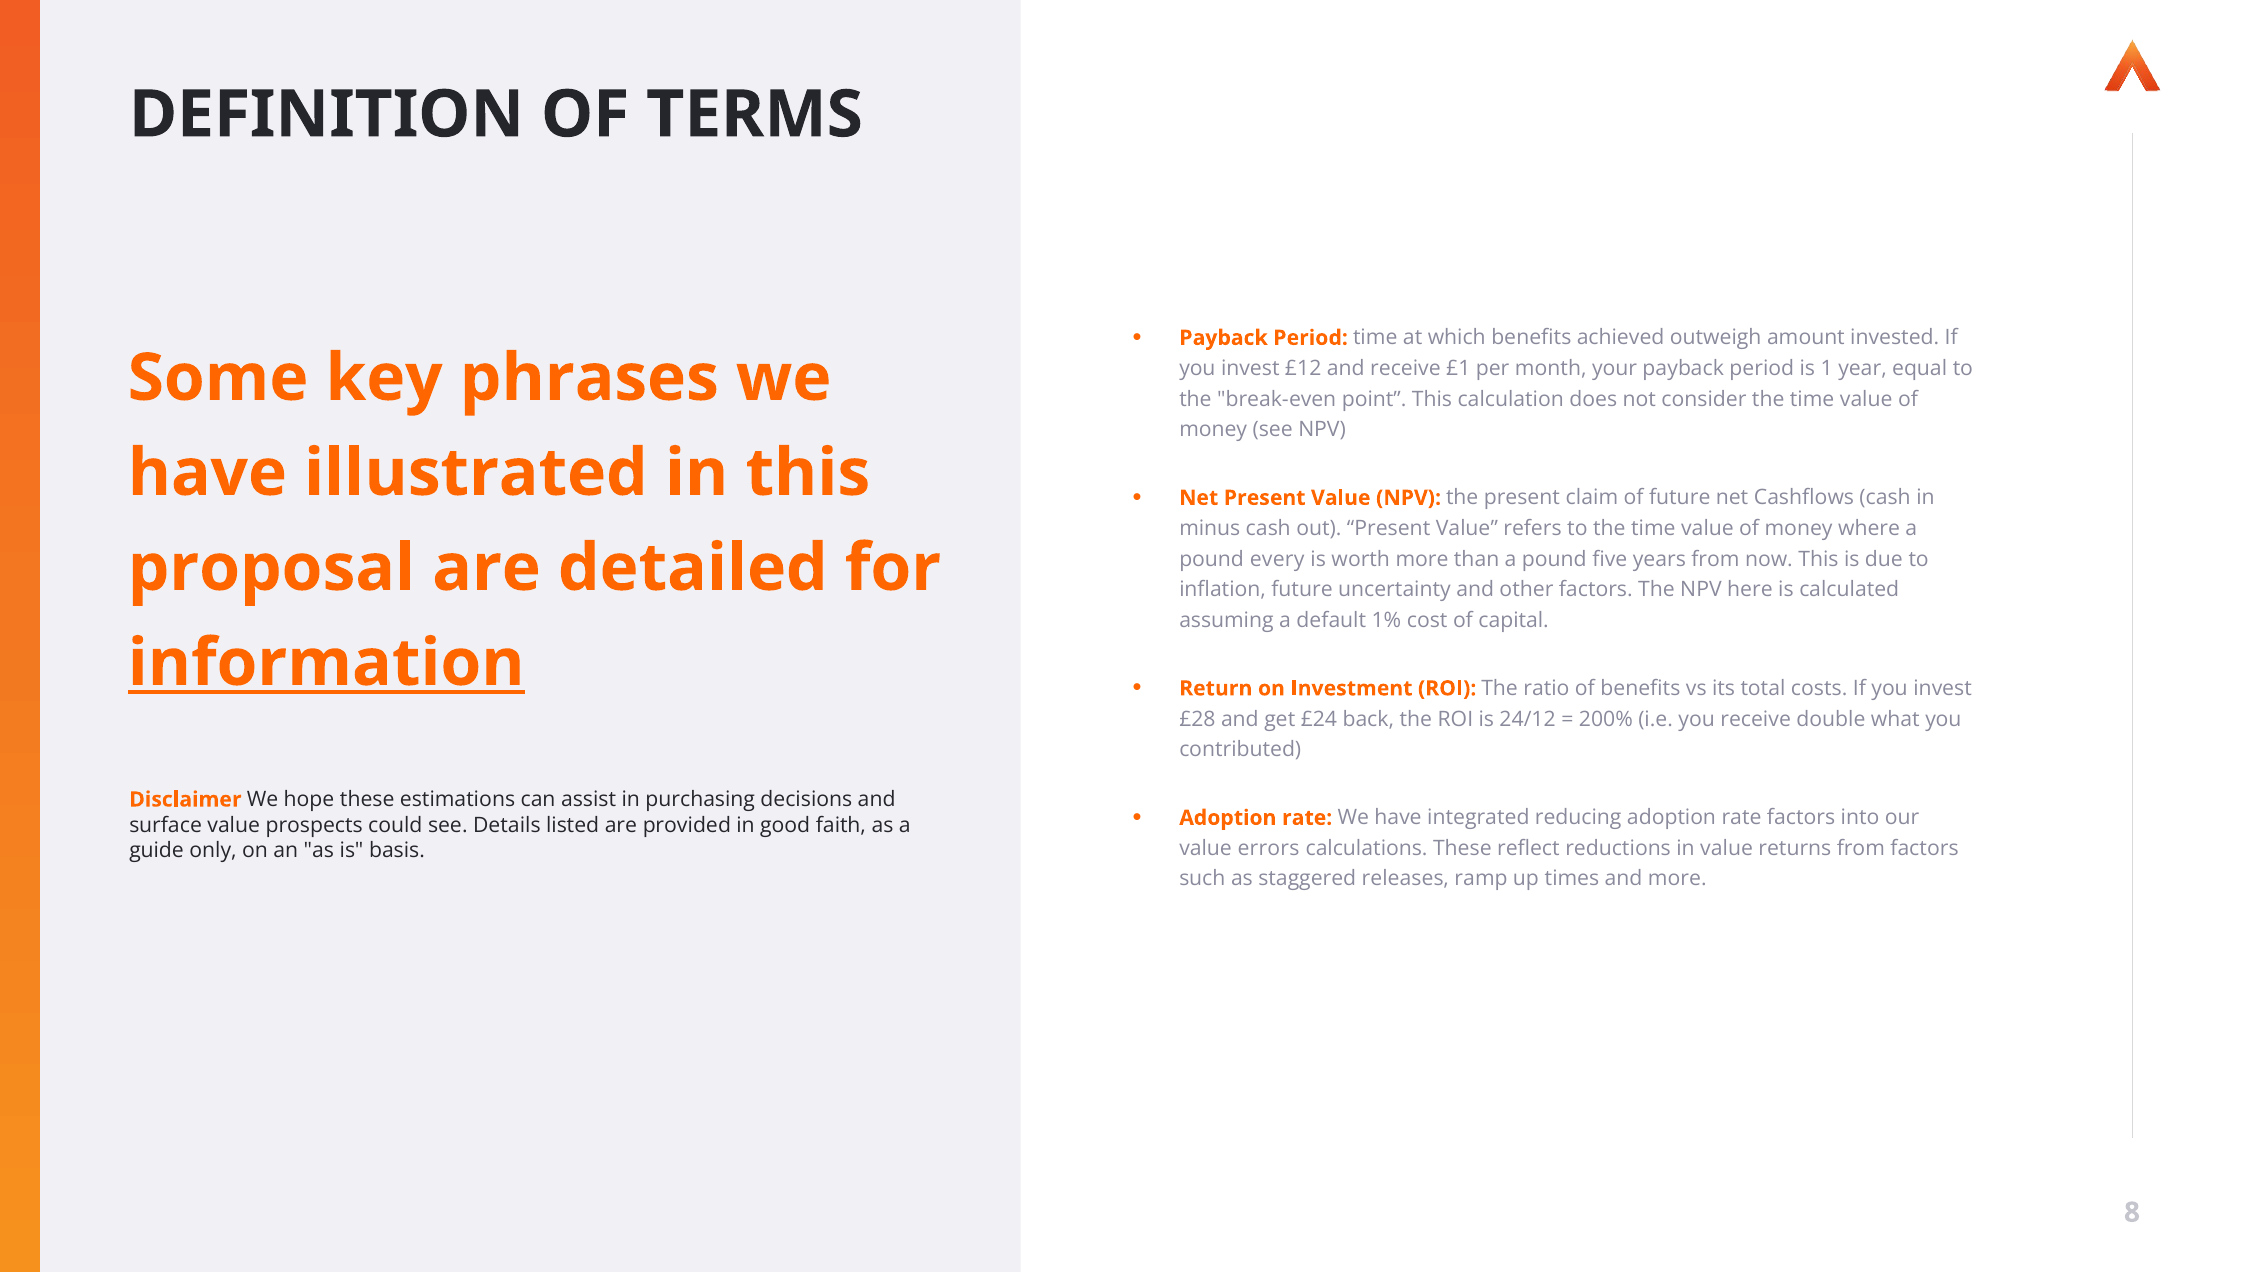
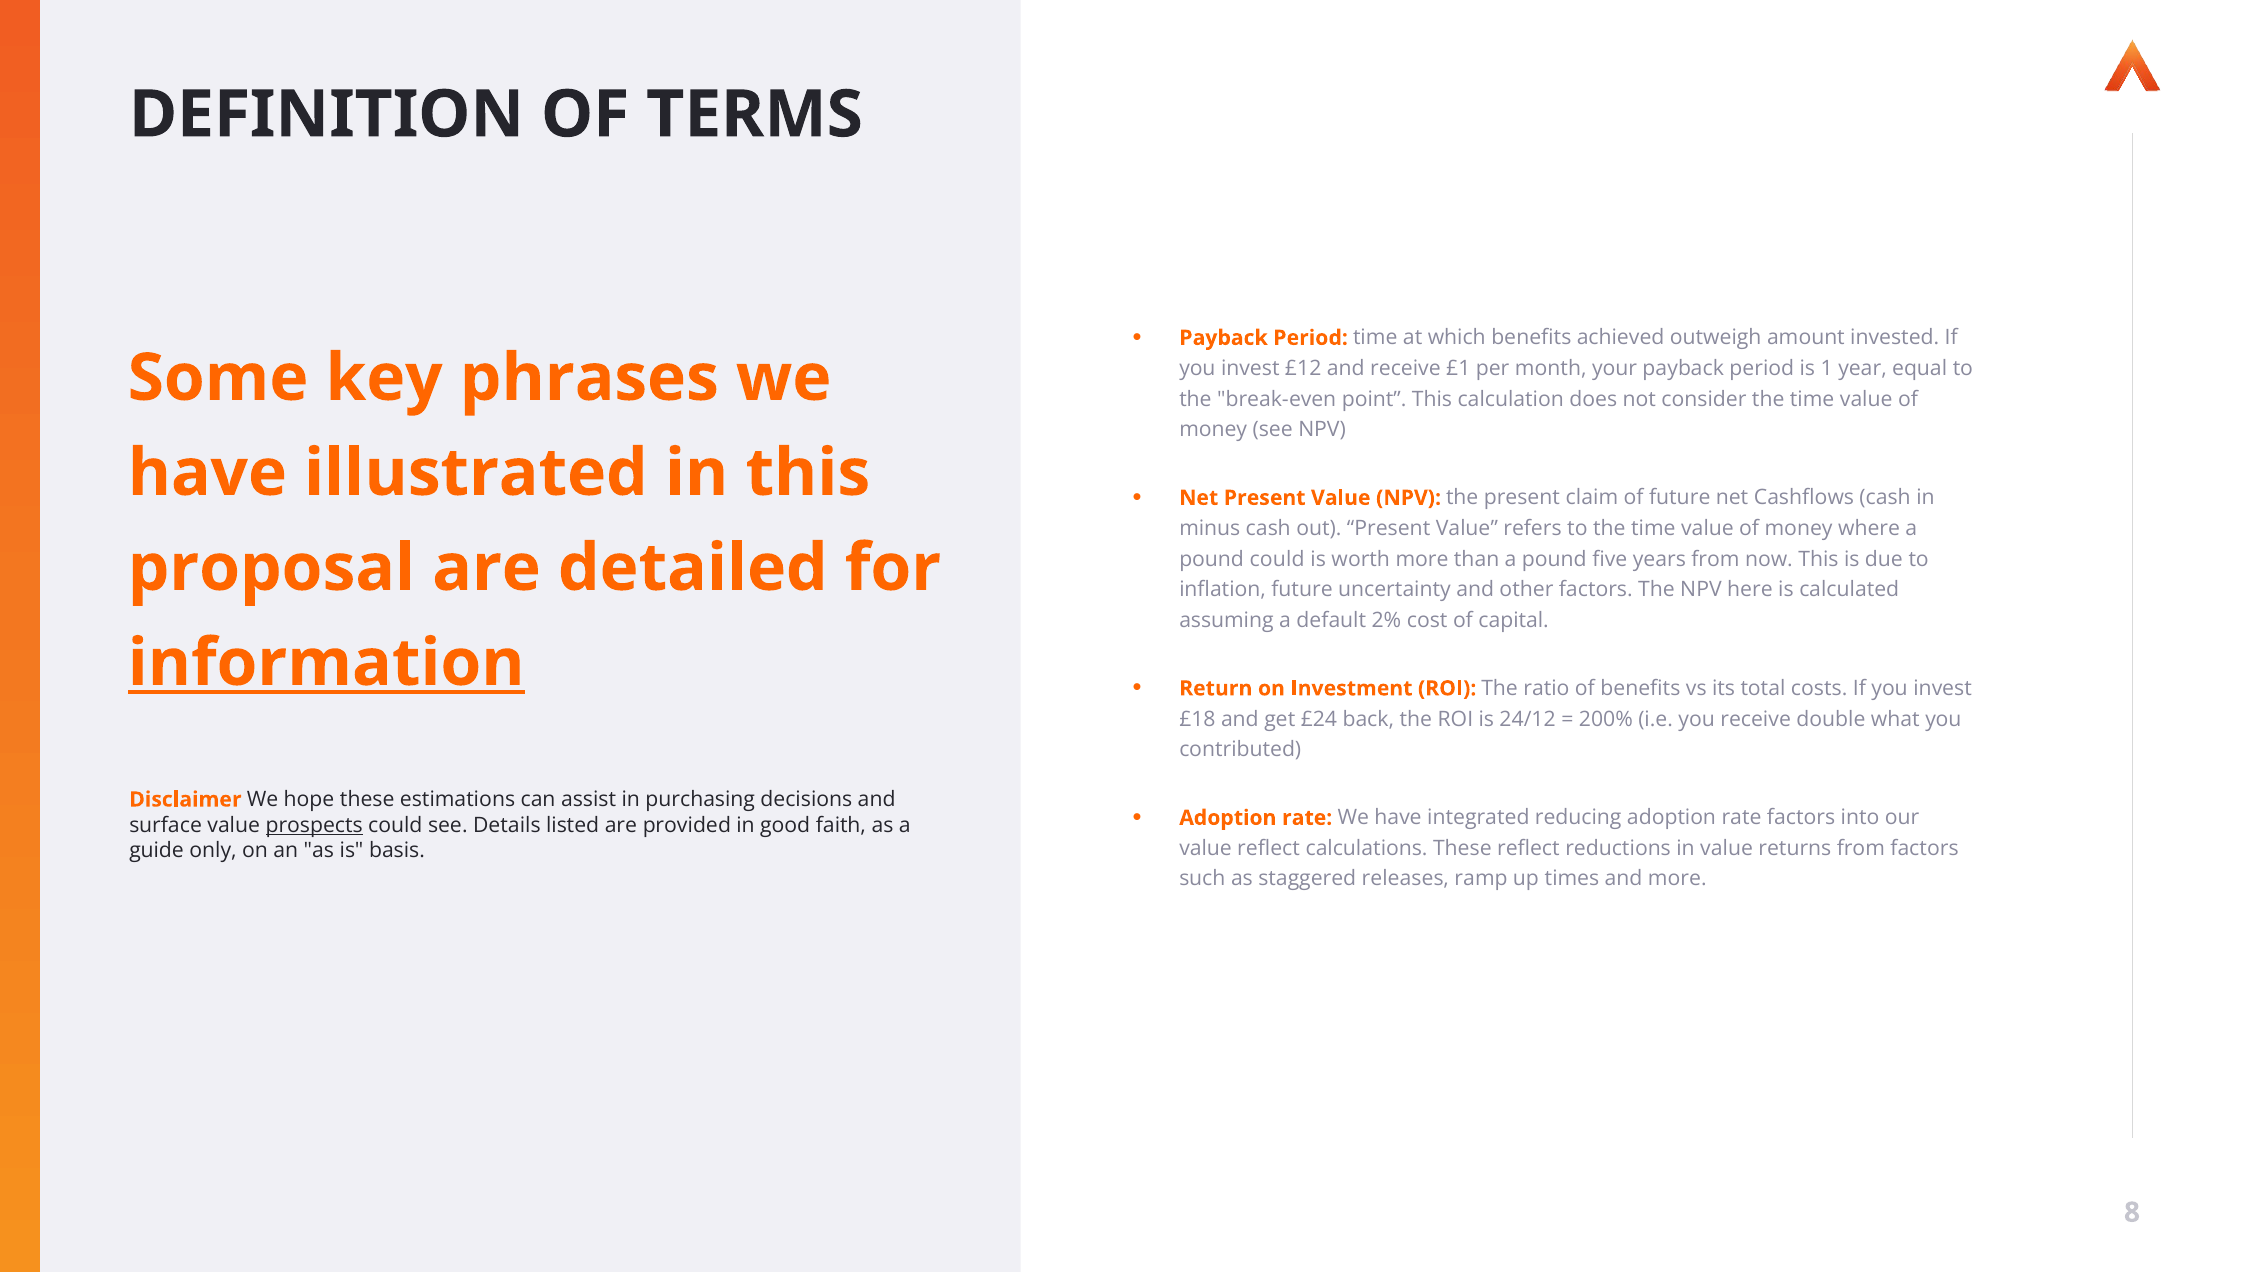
pound every: every -> could (1277, 559)
1%: 1% -> 2% (1386, 620)
£28: £28 -> £18 (1197, 719)
prospects underline: none -> present (314, 825)
value errors: errors -> reflect (1269, 848)
